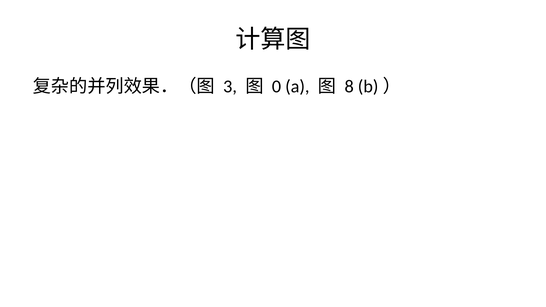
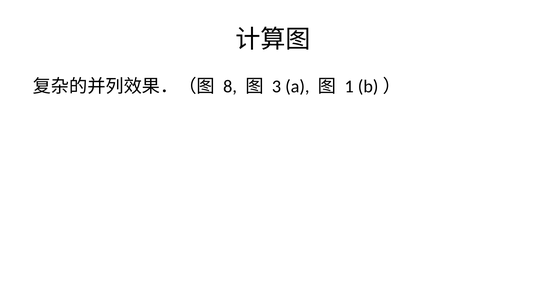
3: 3 -> 8 (230, 87)
0: 0 -> 3 (277, 87)
8: 8 -> 1 (349, 87)
